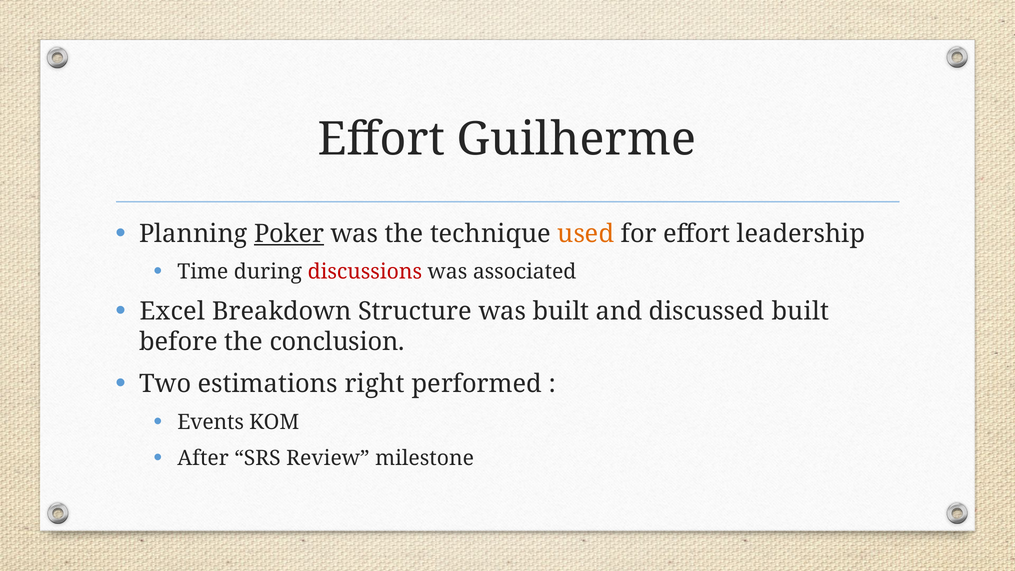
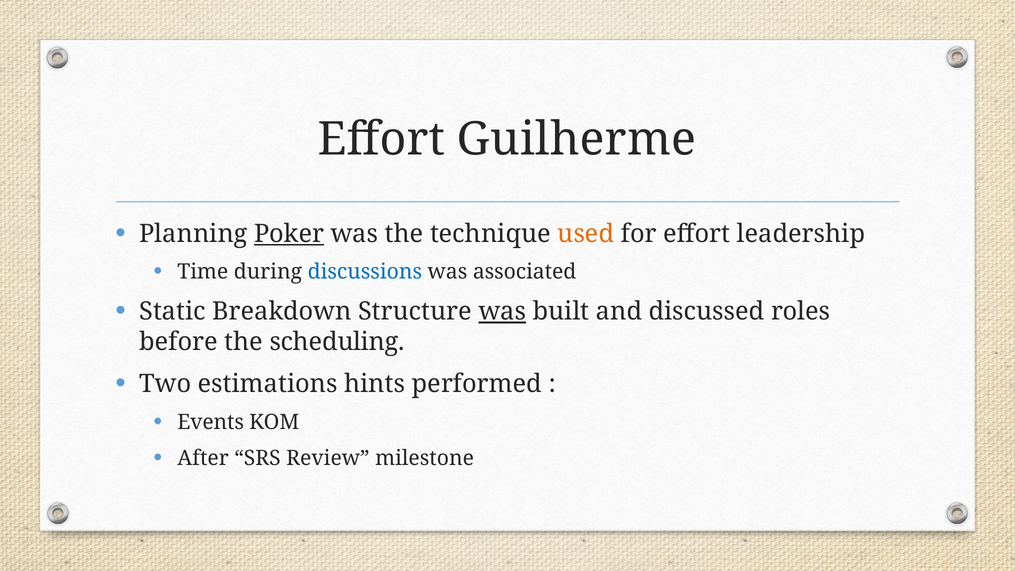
discussions colour: red -> blue (365, 272)
Excel: Excel -> Static (172, 312)
was underline: none -> present (502, 312)
discussed built: built -> roles (801, 312)
conclusion: conclusion -> scheduling (337, 342)
right: right -> hints (375, 384)
